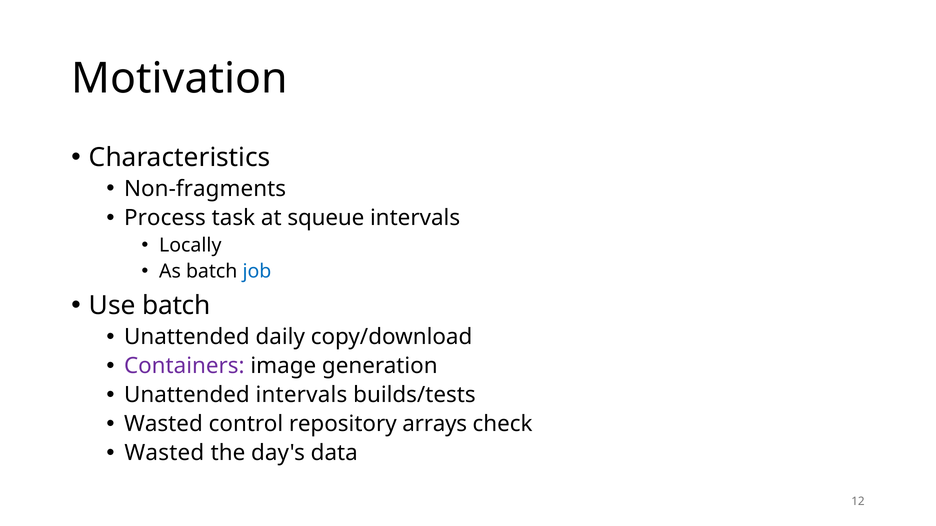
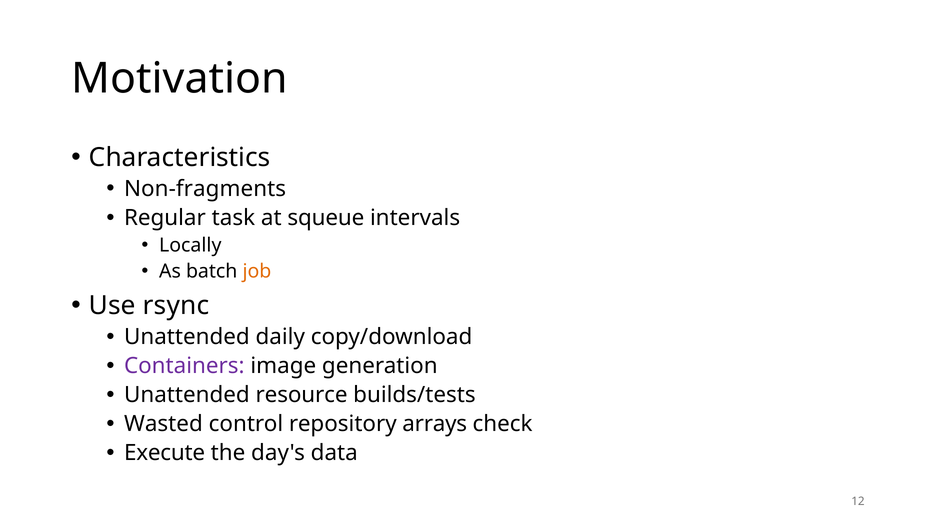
Process: Process -> Regular (165, 218)
job colour: blue -> orange (257, 271)
Use batch: batch -> rsync (176, 306)
Unattended intervals: intervals -> resource (302, 395)
Wasted: Wasted -> Execute (165, 453)
